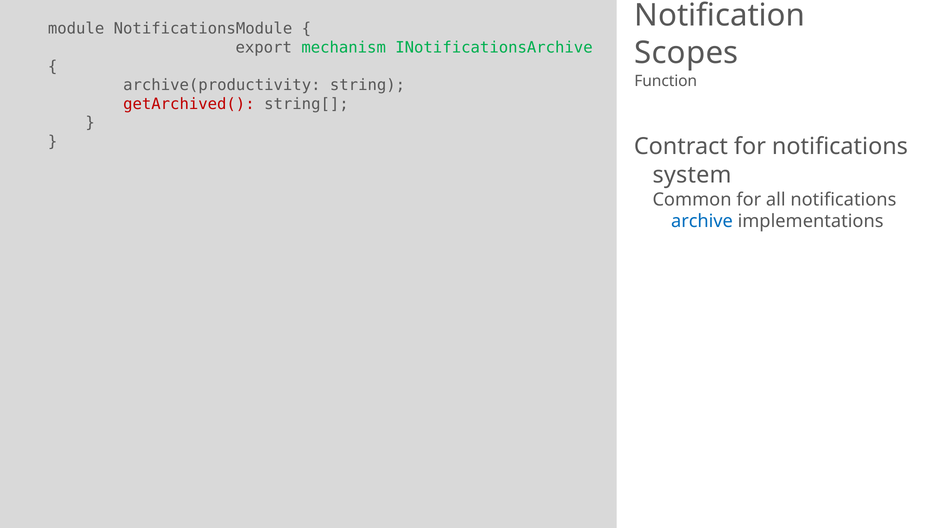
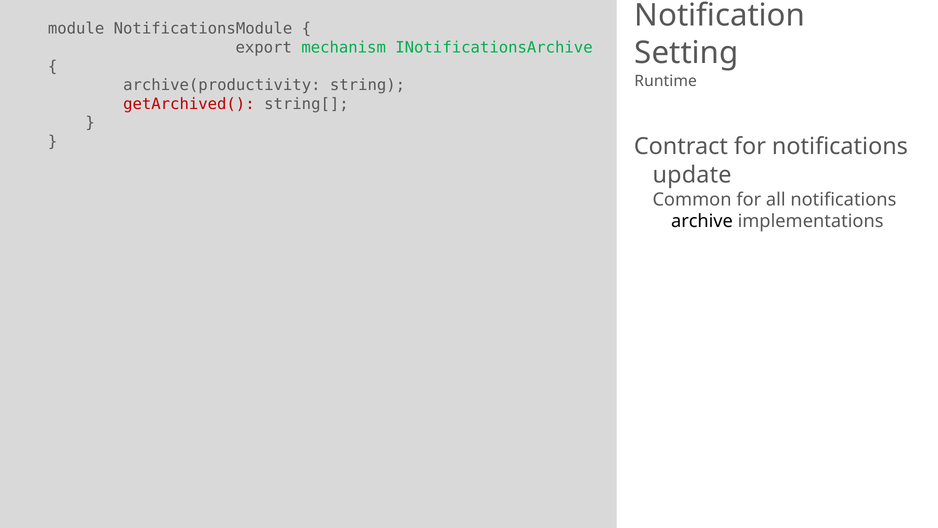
Scopes: Scopes -> Setting (686, 53)
Function: Function -> Runtime (666, 81)
system: system -> update (692, 175)
archive colour: blue -> black (702, 221)
